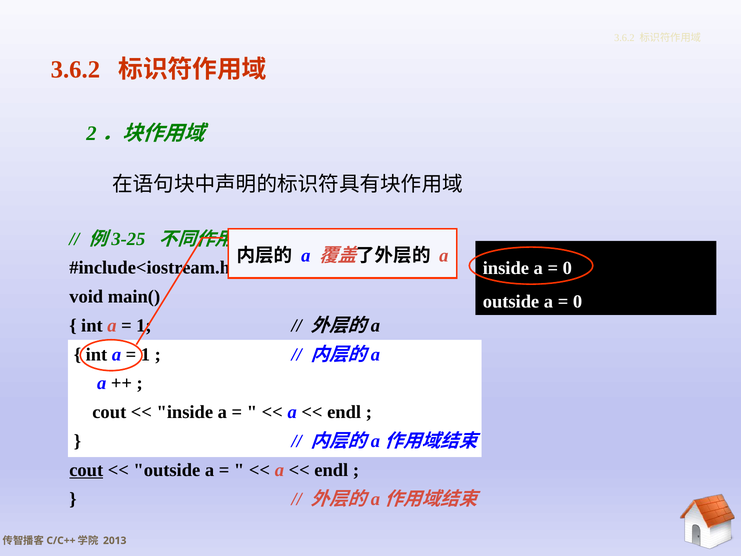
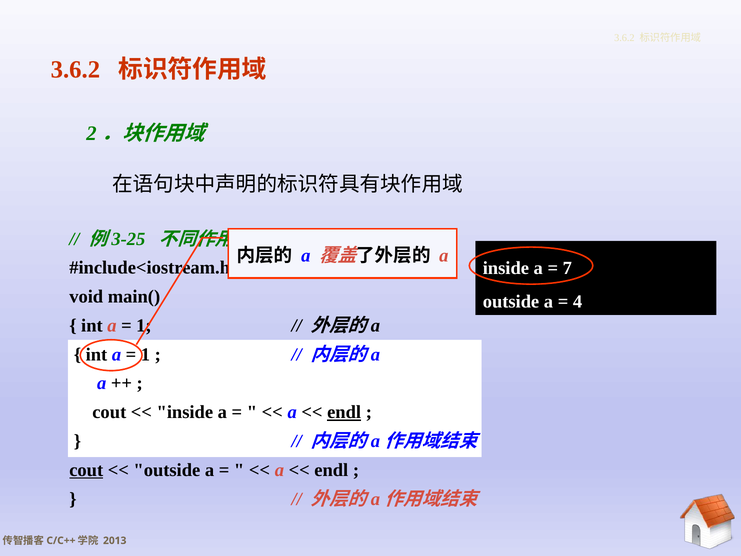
0: 0 -> 7 (567, 268)
0: 0 -> 4 (578, 301)
endl underline: none -> present (344, 412)
